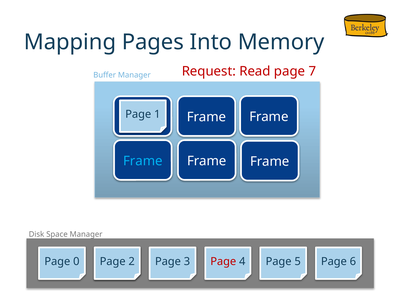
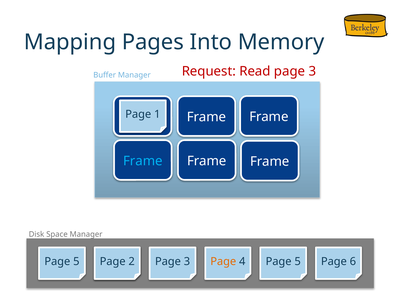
Read page 7: 7 -> 3 (312, 71)
0: 0 -> 5 (76, 261)
Page colour: red -> orange (223, 261)
